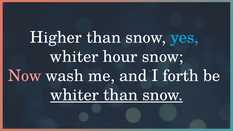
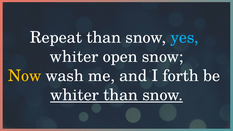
Higher: Higher -> Repeat (56, 37)
hour: hour -> open (120, 57)
Now colour: pink -> yellow (25, 76)
